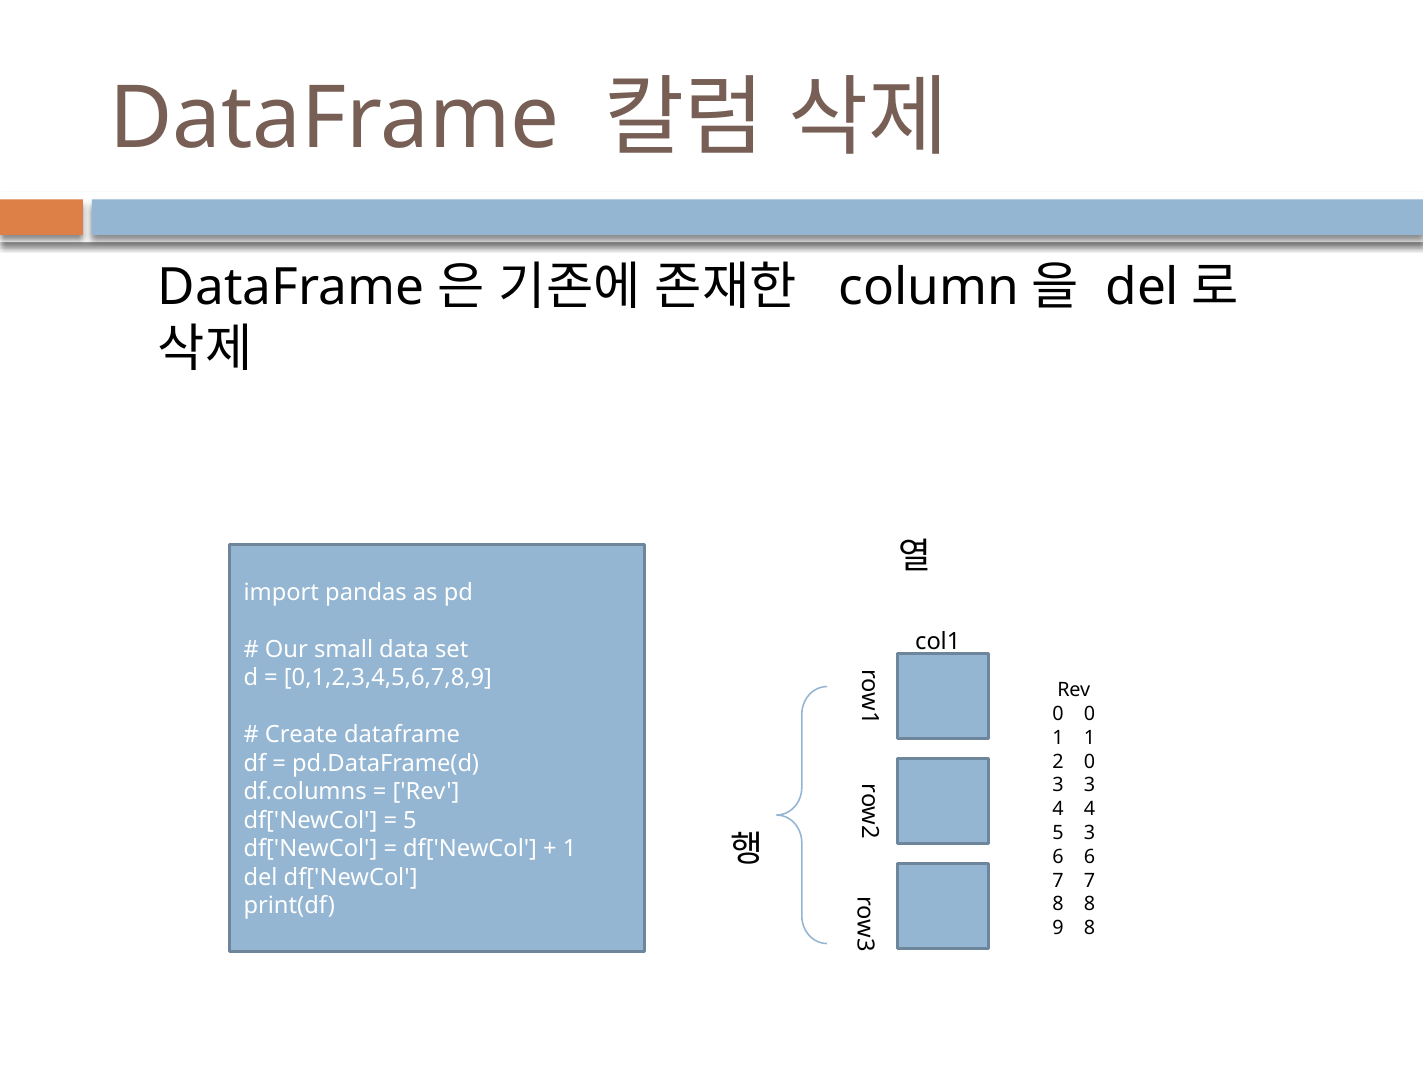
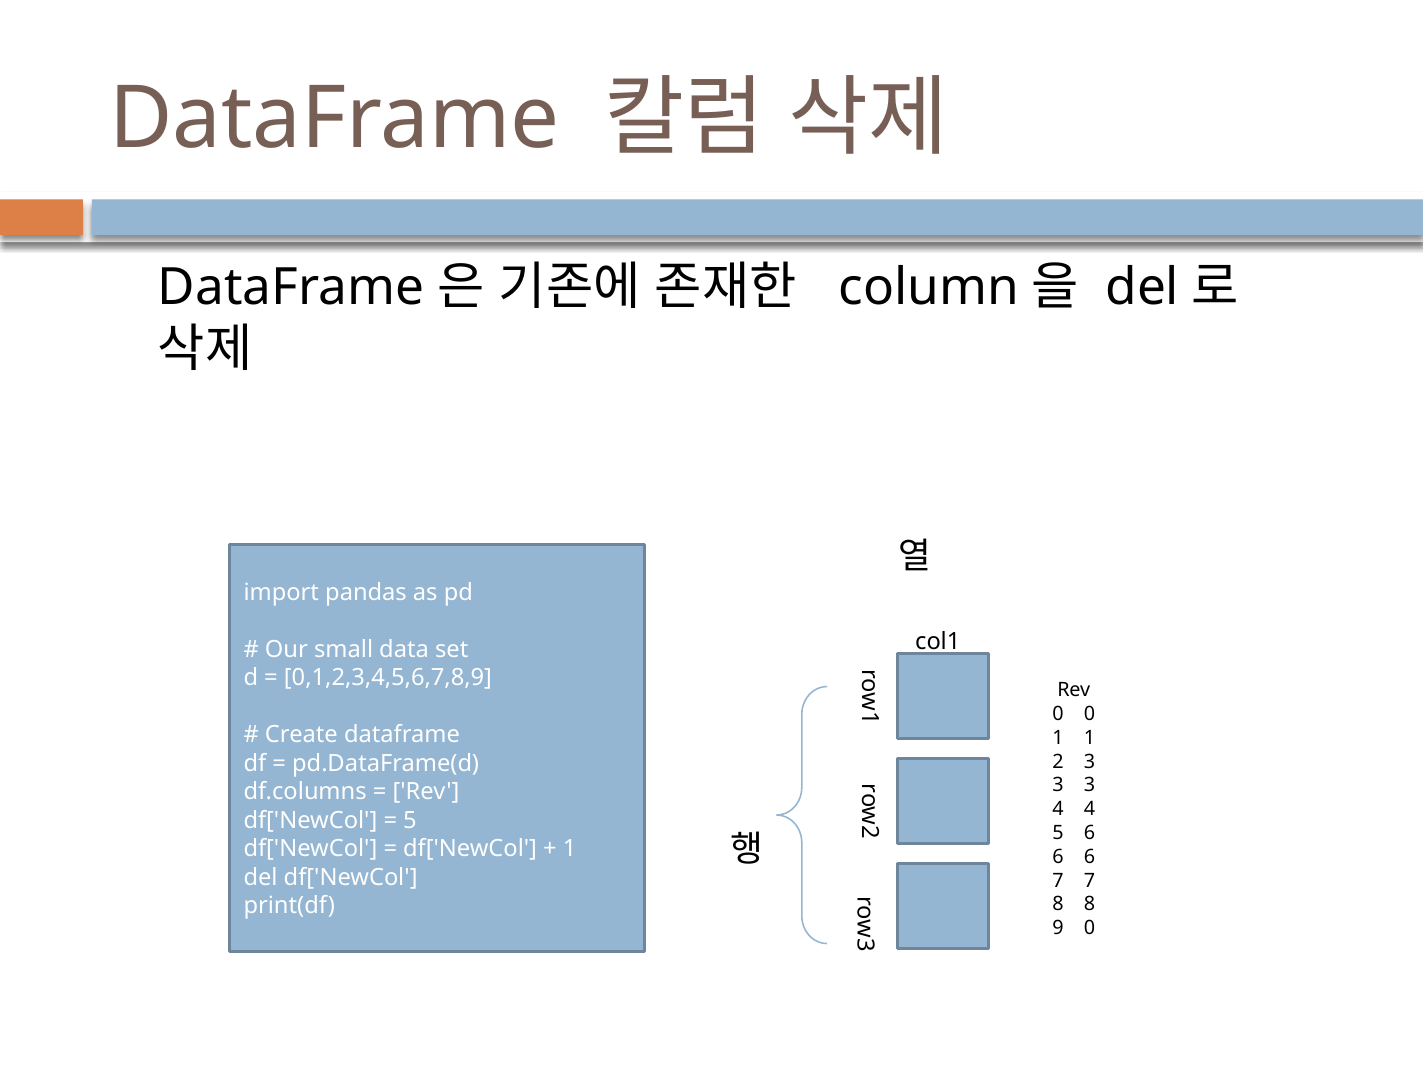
2 0: 0 -> 3 (1090, 761)
5 3: 3 -> 6 (1090, 832)
9 8: 8 -> 0 (1090, 927)
